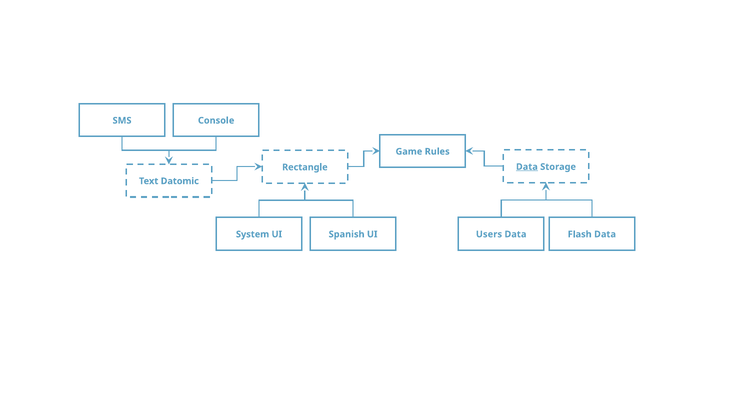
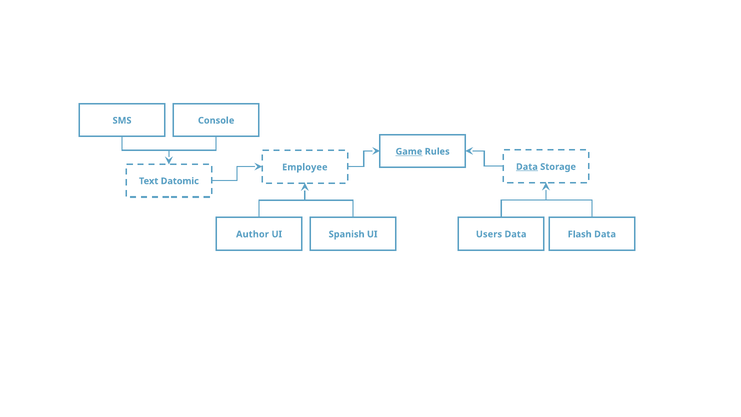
Game underline: none -> present (409, 151)
Rectangle: Rectangle -> Employee (305, 167)
System: System -> Author (252, 234)
